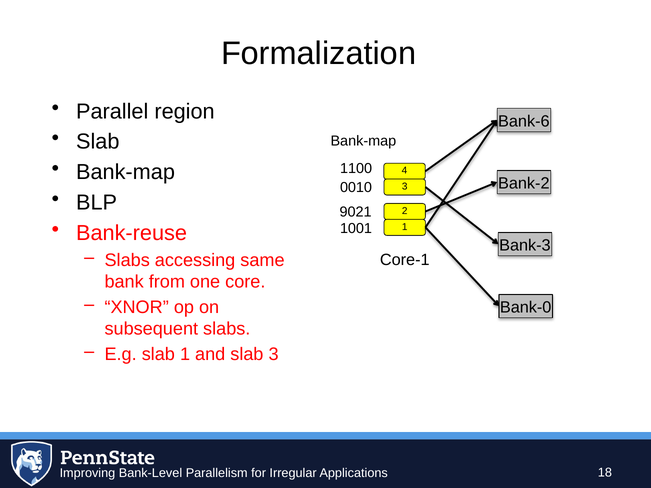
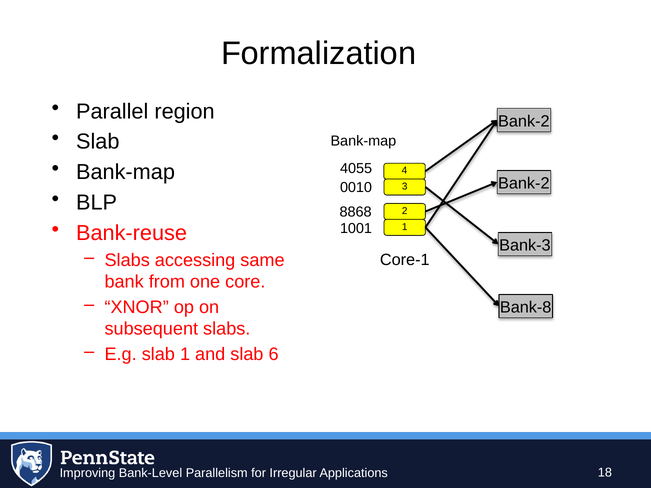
Bank-6: Bank-6 -> Bank-2 (524, 121)
1100: 1100 -> 4055 (356, 169)
9021: 9021 -> 8868 (356, 212)
Bank-0: Bank-0 -> Bank-8 (526, 307)
slab 3: 3 -> 6 (274, 354)
